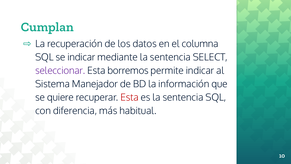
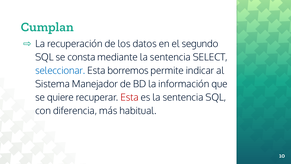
columna: columna -> segundo (200, 44)
se indicar: indicar -> consta (81, 57)
seleccionar colour: purple -> blue (60, 70)
